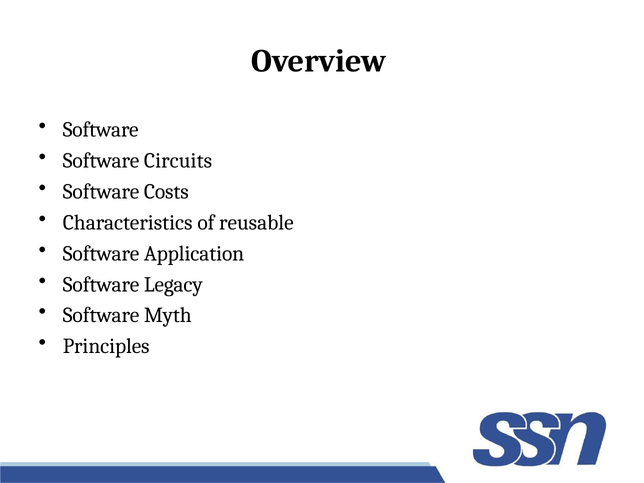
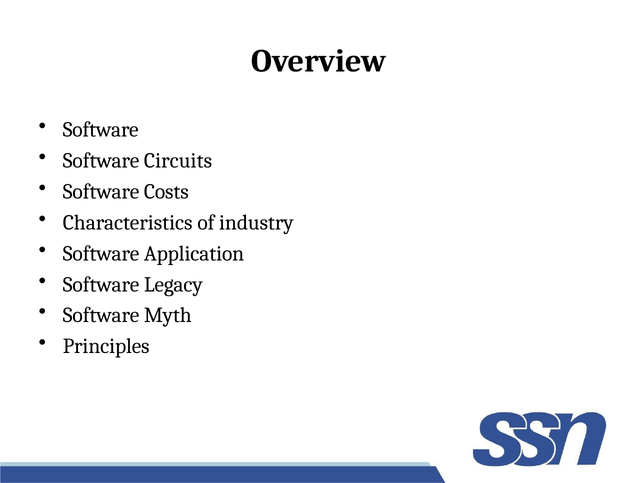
reusable: reusable -> industry (256, 223)
